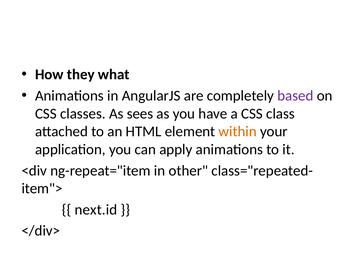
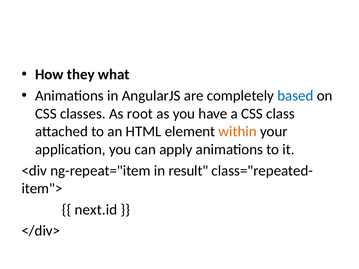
based colour: purple -> blue (295, 96)
sees: sees -> root (140, 114)
other: other -> result (188, 171)
